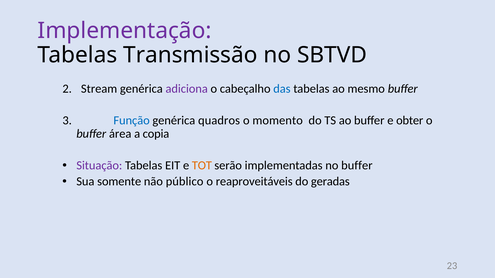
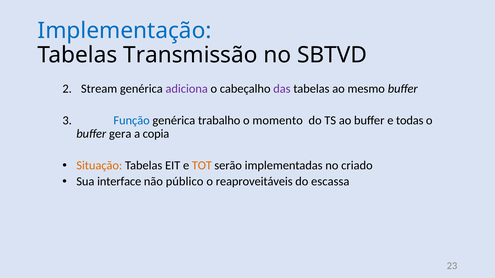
Implementação colour: purple -> blue (125, 31)
das colour: blue -> purple (282, 89)
quadros: quadros -> trabalho (219, 121)
obter: obter -> todas (410, 121)
área: área -> gera (120, 134)
Situação colour: purple -> orange (99, 166)
no buffer: buffer -> criado (357, 166)
somente: somente -> interface (119, 182)
geradas: geradas -> escassa (330, 182)
